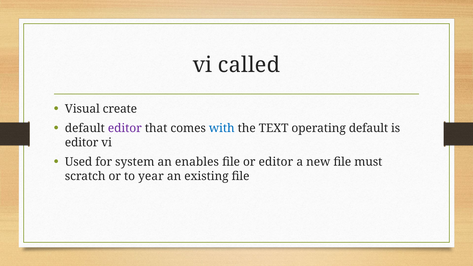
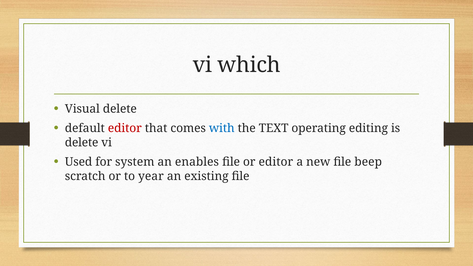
called: called -> which (249, 65)
Visual create: create -> delete (120, 109)
editor colour: purple -> red (125, 128)
operating default: default -> editing (368, 128)
editor: editor -> delete (82, 143)
must: must -> beep (368, 162)
